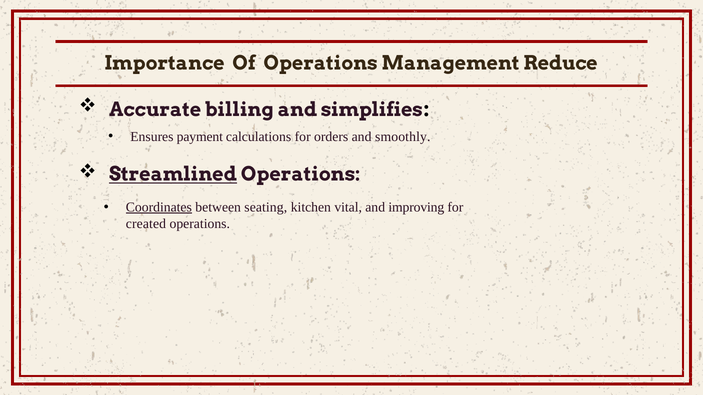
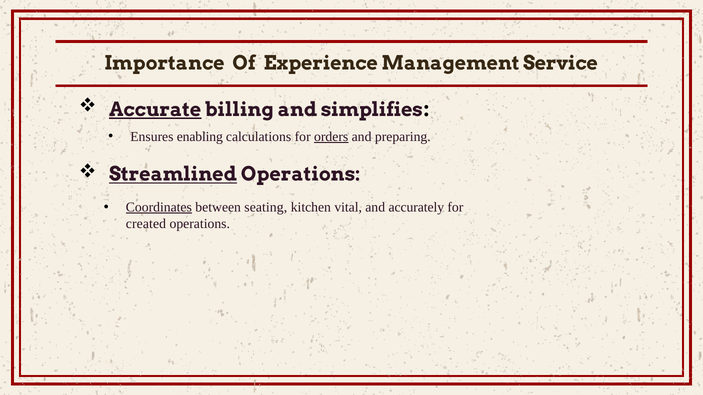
Of Operations: Operations -> Experience (321, 63)
Reduce: Reduce -> Service (561, 63)
Accurate underline: none -> present (155, 110)
payment: payment -> enabling (200, 137)
orders underline: none -> present (331, 137)
smoothly: smoothly -> preparing (403, 137)
improving: improving -> accurately (416, 207)
